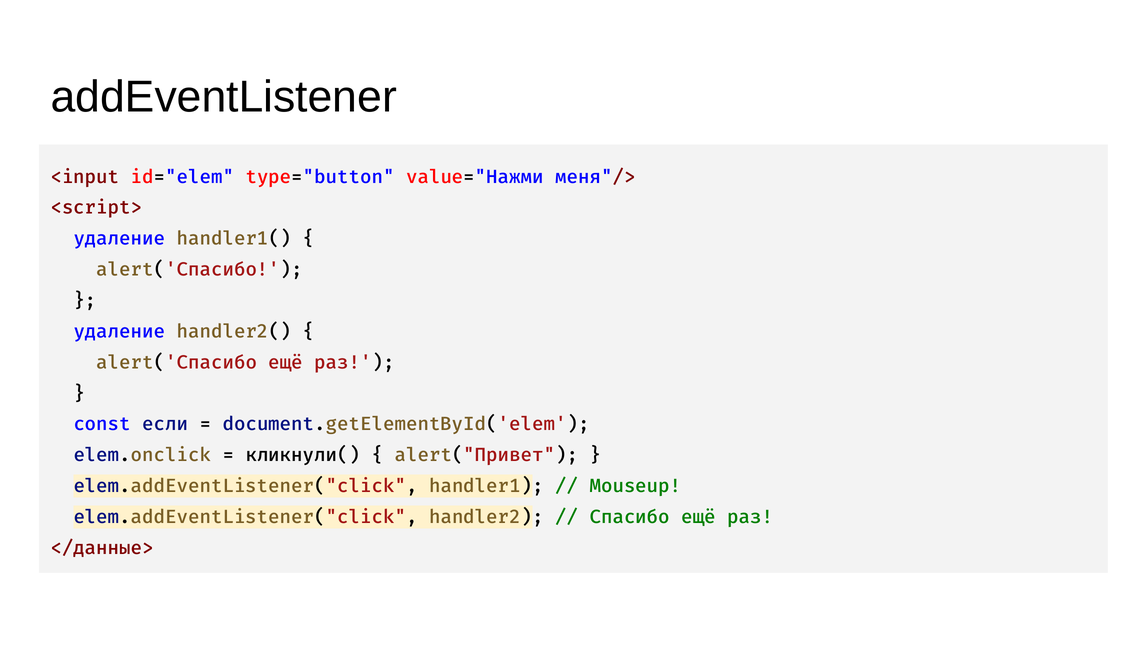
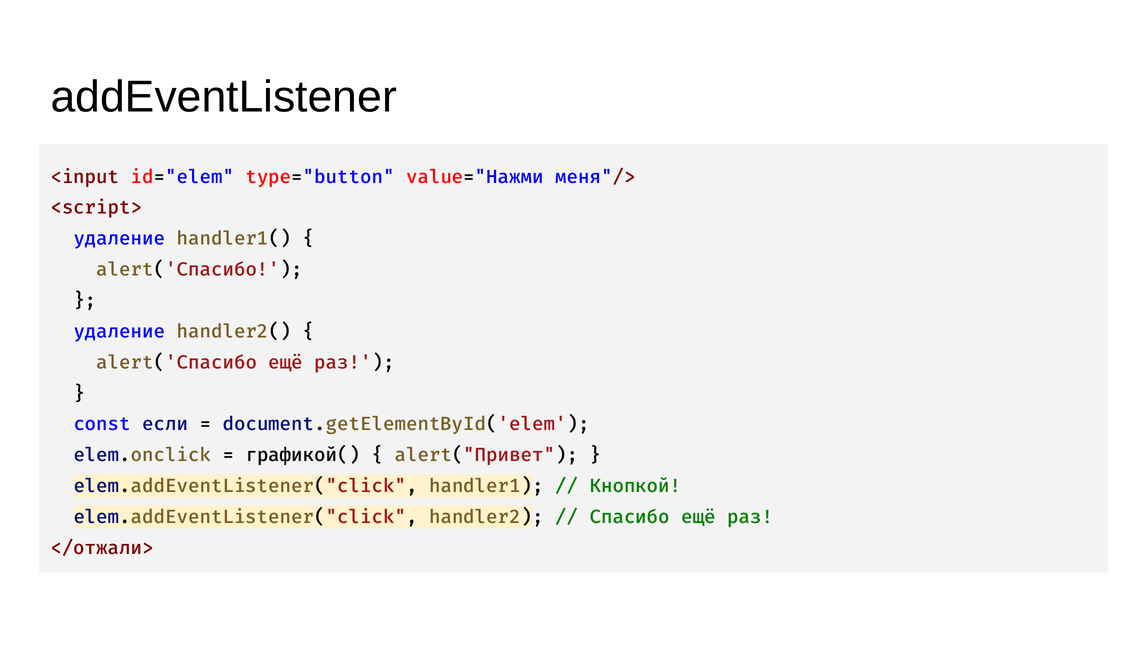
кликнули(: кликнули( -> графикой( (303, 455)
Mouseup: Mouseup -> Кнопкой (635, 486)
</данные>: </данные> -> </отжали> (102, 548)
